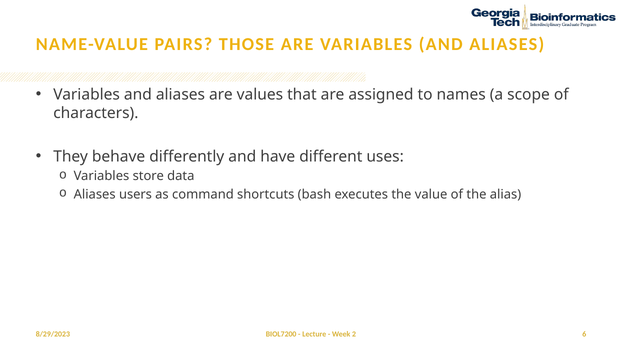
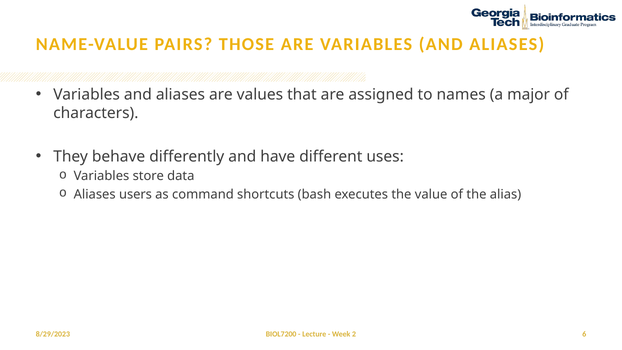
scope: scope -> major (529, 94)
